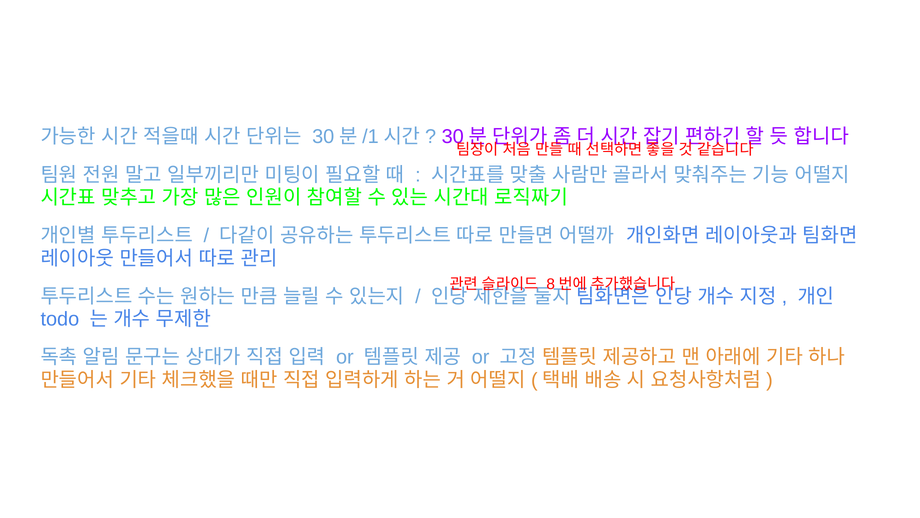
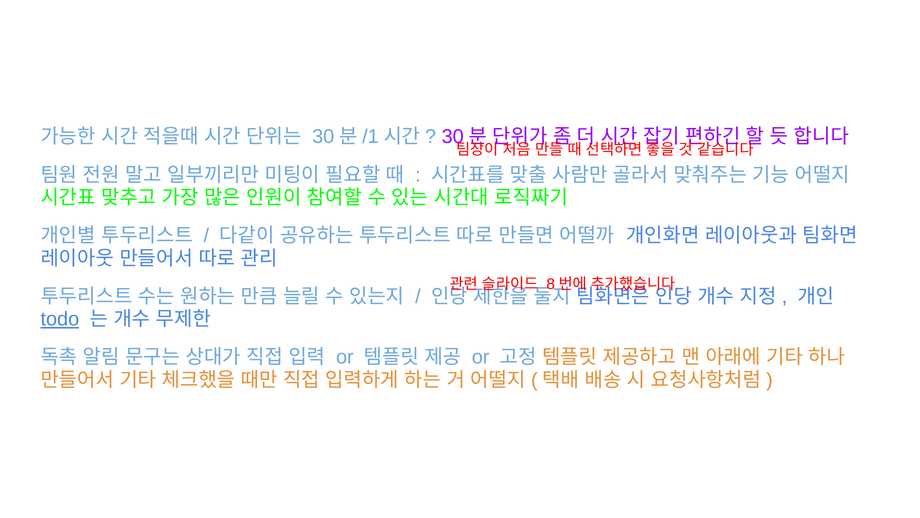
todo underline: none -> present (60, 319)
